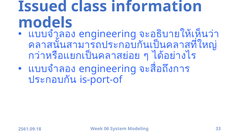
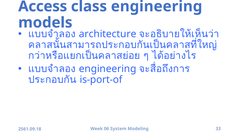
Issued: Issued -> Access (43, 6)
class information: information -> engineering (157, 6)
engineering: engineering -> architecture (108, 34)
